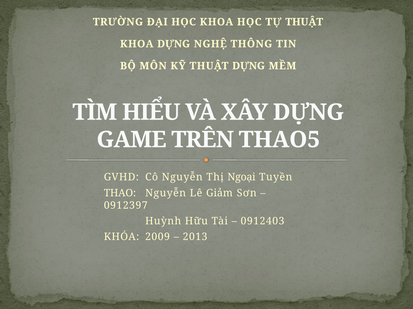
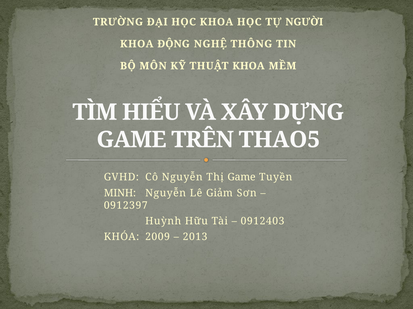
TỰ THUẬT: THUẬT -> NGƯỜI (304, 22)
KHOA DỰNG: DỰNG -> ĐỘNG (174, 44)
THUẬT DỰNG: DỰNG -> KHOA (249, 66)
Thị Ngoại: Ngoại -> Game (242, 178)
THAO: THAO -> MINH (120, 193)
